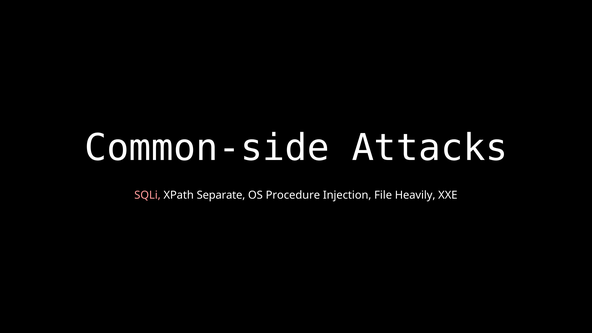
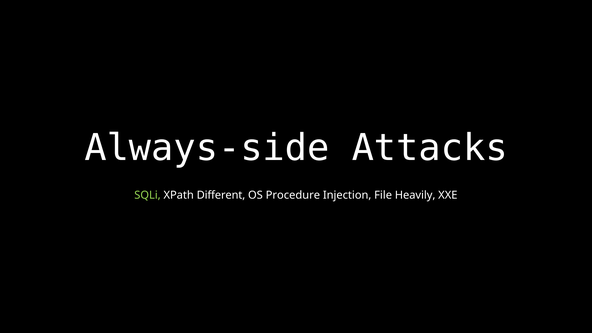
Common-side: Common-side -> Always-side (207, 148)
SQLi colour: pink -> light green (147, 195)
Separate: Separate -> Different (221, 195)
